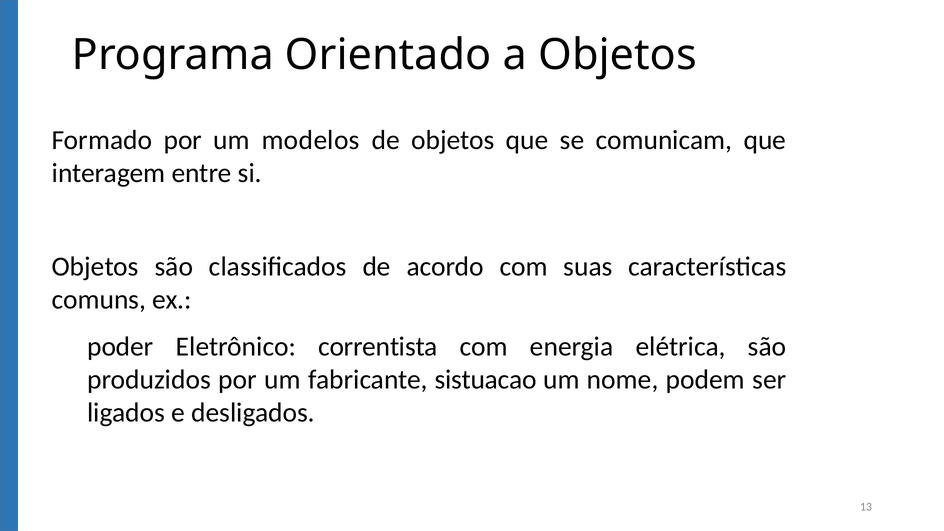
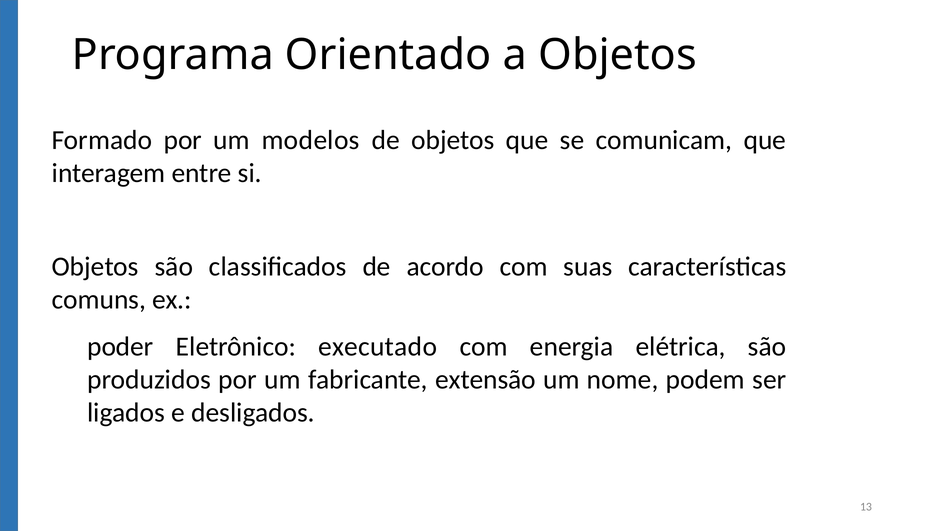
correntista: correntista -> executado (378, 347)
sistuacao: sistuacao -> extensão (486, 380)
